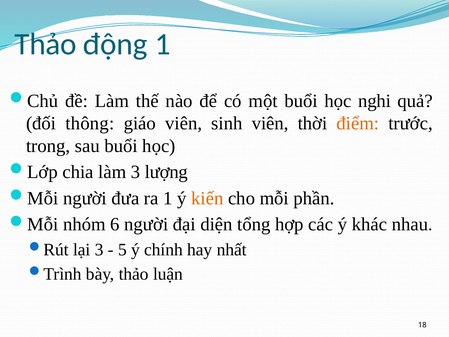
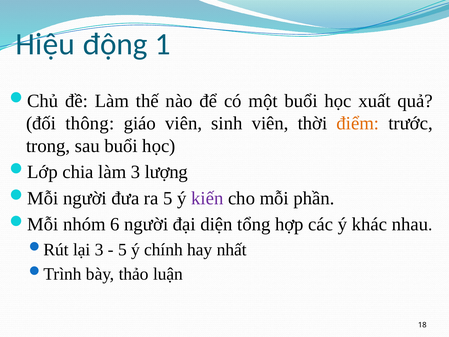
Thảo: Thảo -> Hiệu (45, 44)
nghi: nghi -> xuất (374, 101)
ra 1: 1 -> 5 (168, 198)
kiến colour: orange -> purple (207, 198)
